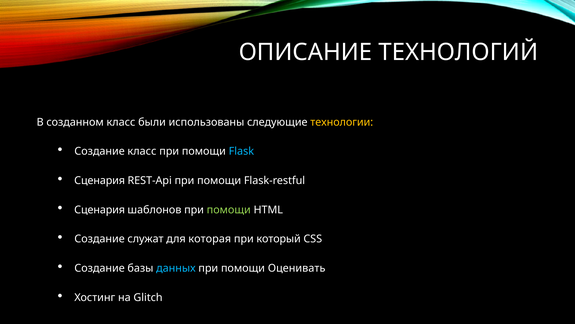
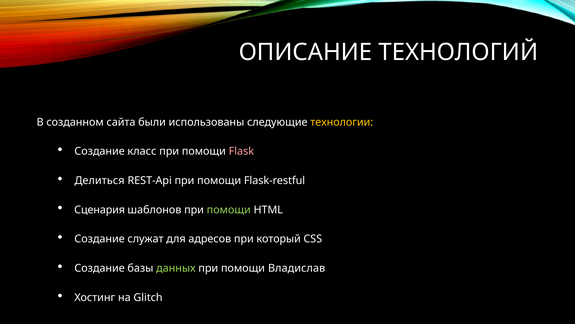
созданном класс: класс -> сайта (121, 122)
Flask colour: light blue -> pink (241, 151)
Сценария: Сценария -> Делиться (100, 180)
которая: которая -> адресов (210, 239)
данных colour: light blue -> light green (176, 268)
Оценивать: Оценивать -> Владислав (297, 268)
